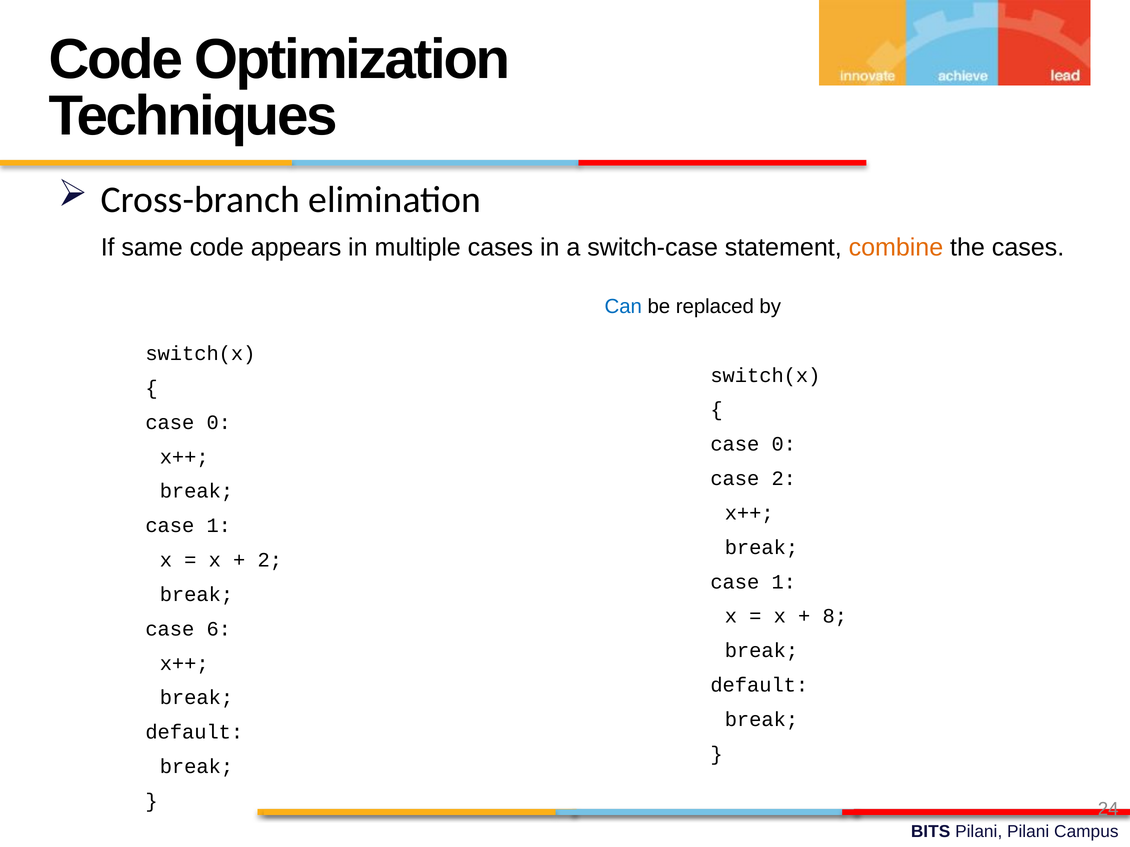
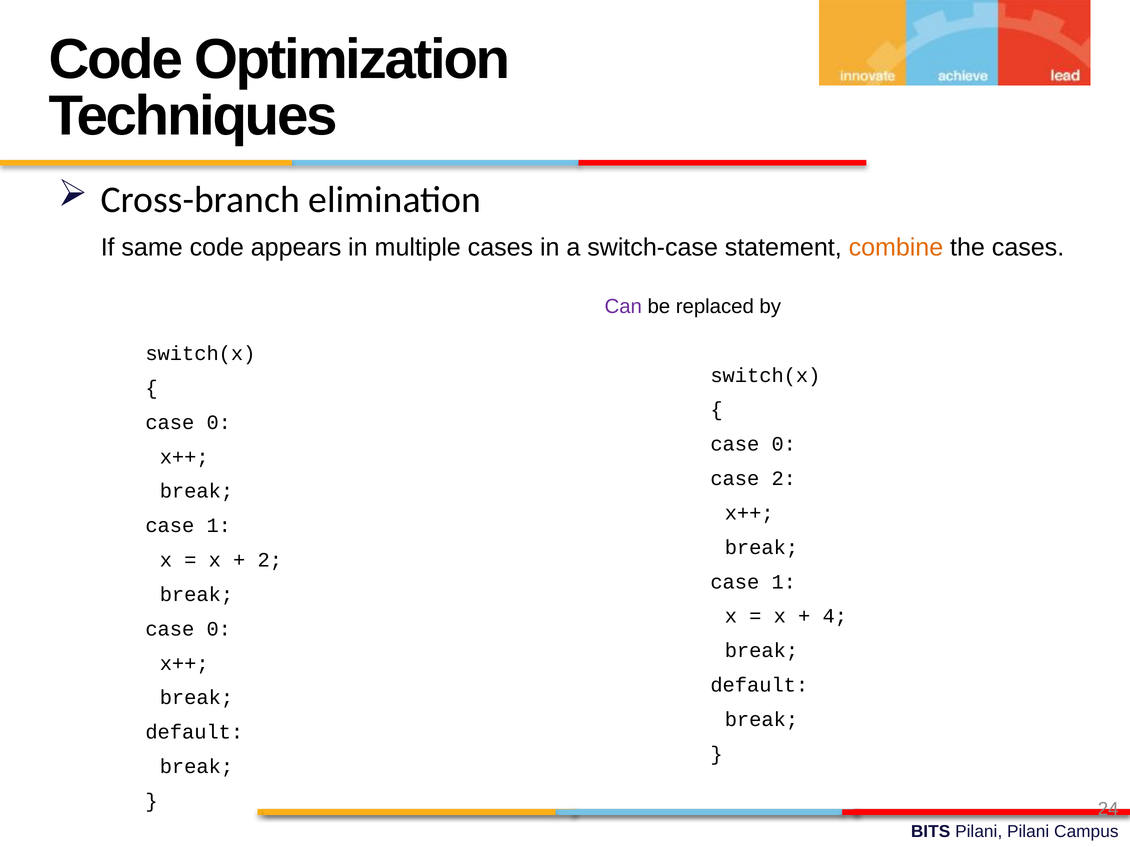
Can colour: blue -> purple (623, 307)
8: 8 -> 4 (835, 617)
6: 6 -> 0 (219, 629)
